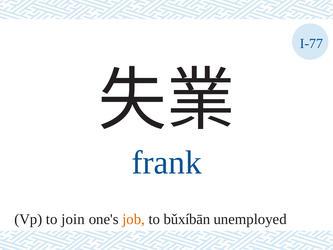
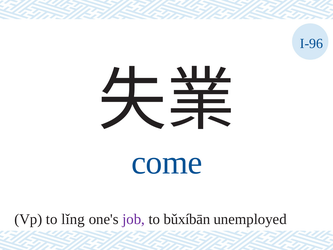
I-77: I-77 -> I-96 (311, 44)
frank: frank -> come (167, 163)
join: join -> lǐng (73, 219)
job colour: orange -> purple (134, 219)
